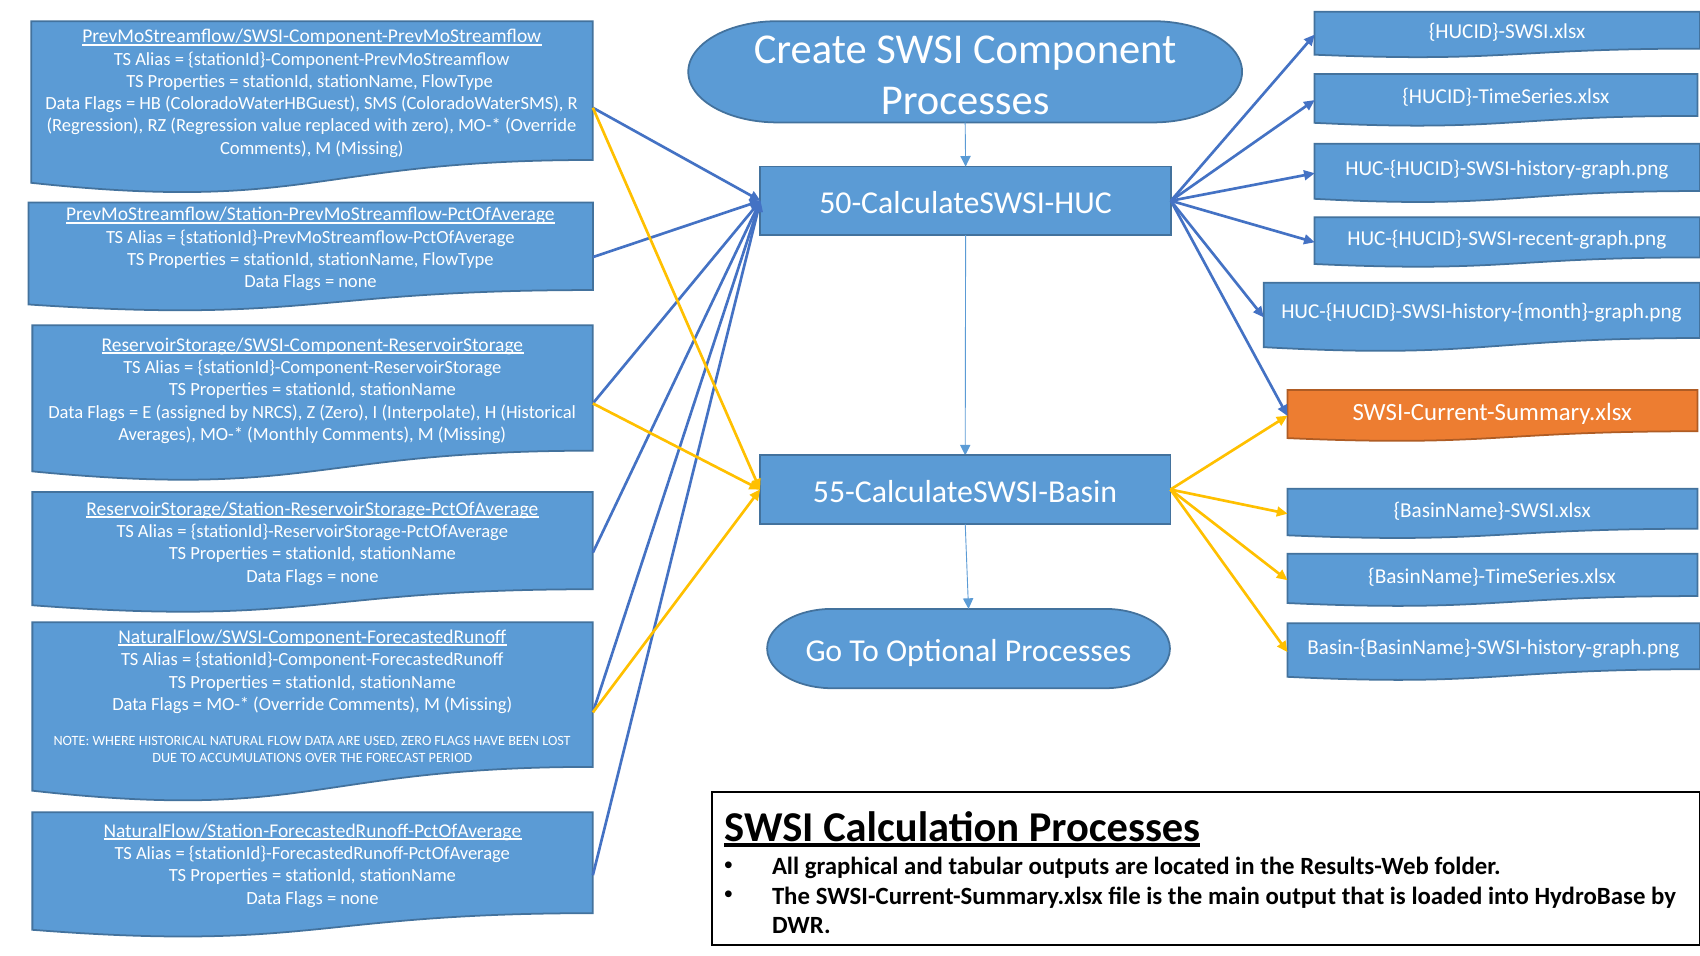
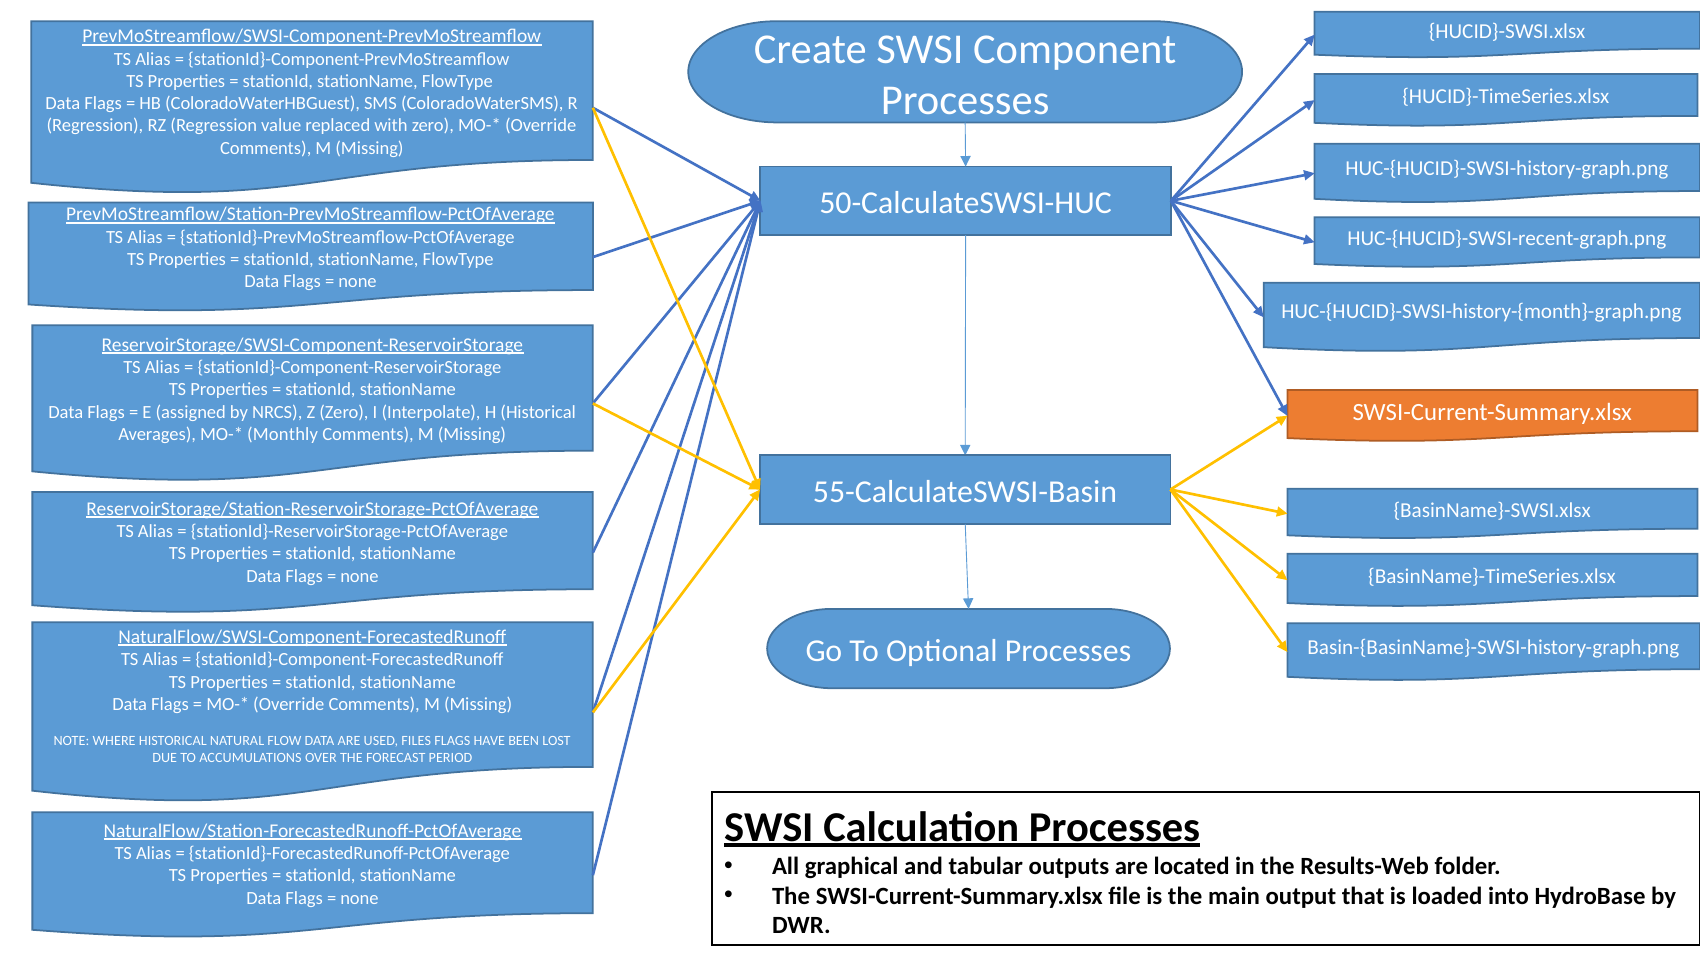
USED ZERO: ZERO -> FILES (416, 741)
